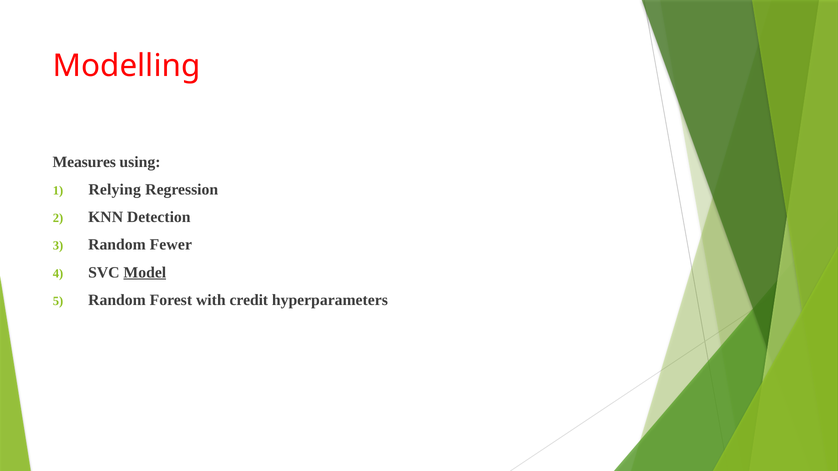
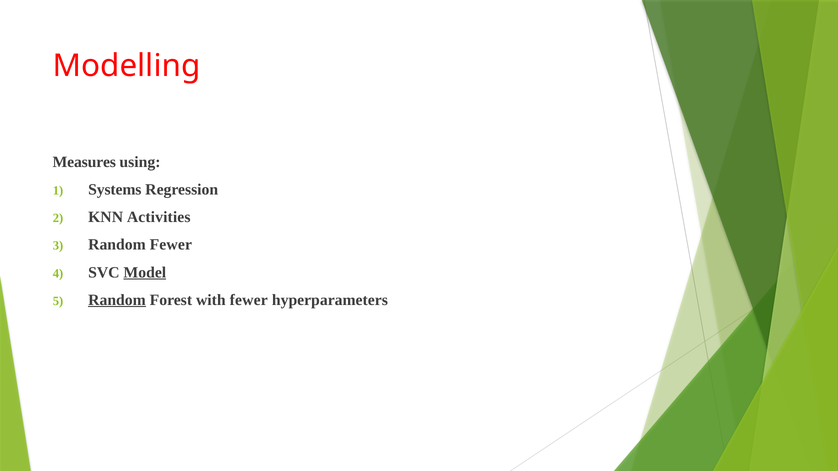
Relying: Relying -> Systems (115, 190)
Detection: Detection -> Activities (159, 217)
Random underline: none -> present (117, 300)
with credit: credit -> fewer (249, 300)
